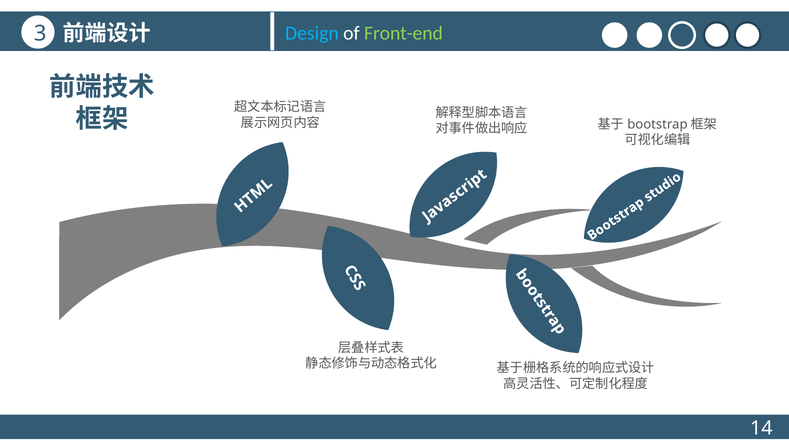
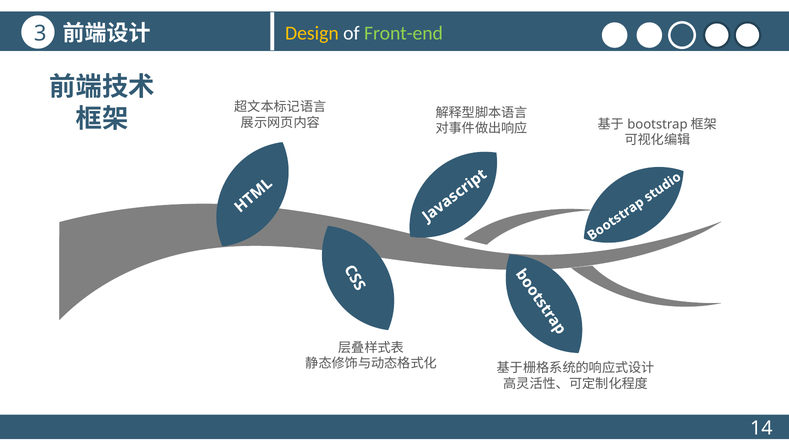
Design colour: light blue -> yellow (312, 33)
